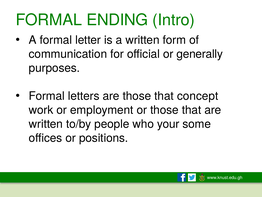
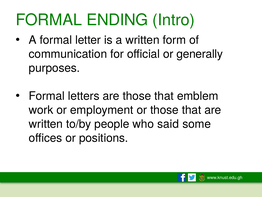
concept: concept -> emblem (198, 96)
your: your -> said (168, 124)
